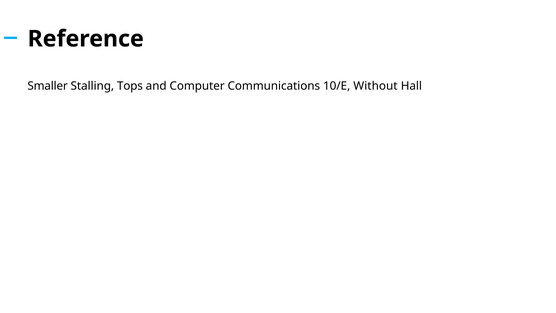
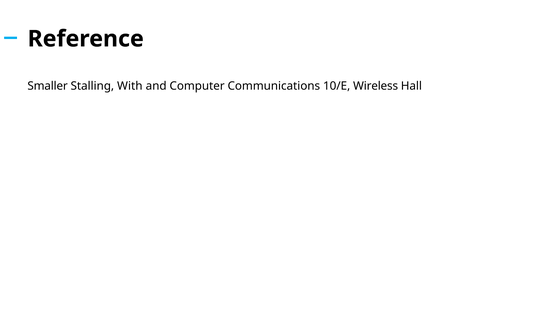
Tops: Tops -> With (130, 86)
Without: Without -> Wireless (376, 86)
